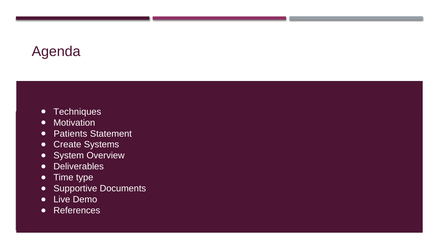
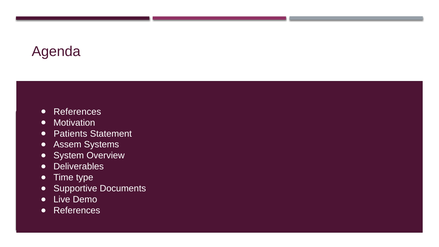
Techniques: Techniques -> References (77, 112)
Create: Create -> Assem (67, 145)
